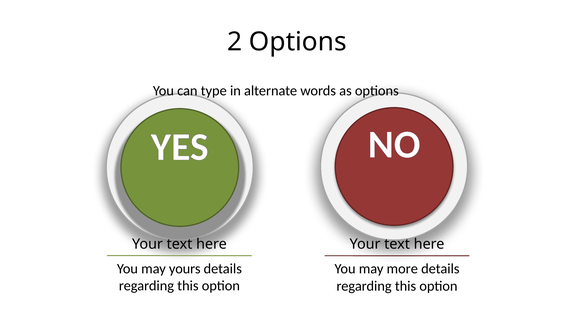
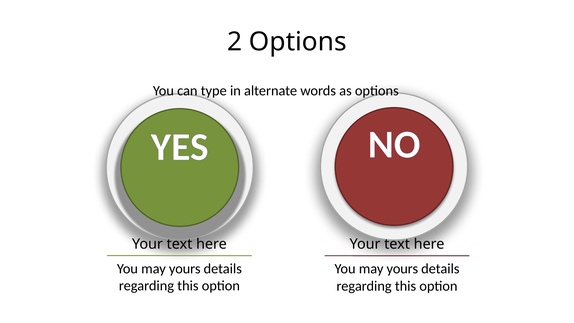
more: more -> yours (402, 269)
